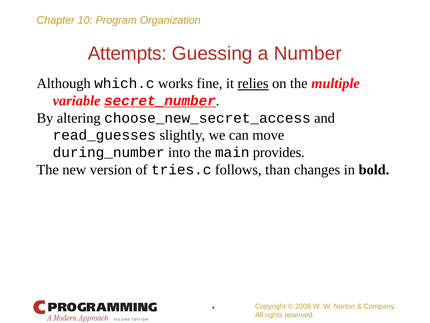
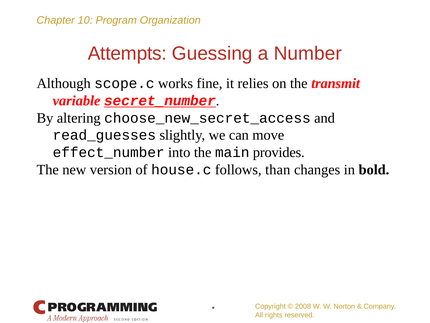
which.c: which.c -> scope.c (124, 83)
relies underline: present -> none (253, 83)
multiple: multiple -> transmit (336, 83)
during_number: during_number -> effect_number (109, 152)
tries.c: tries.c -> house.c (181, 169)
